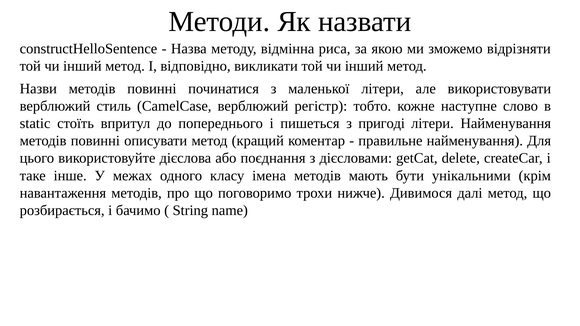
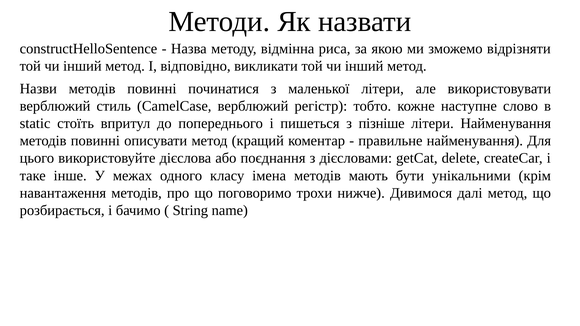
пригоді: пригоді -> пізніше (382, 124)
